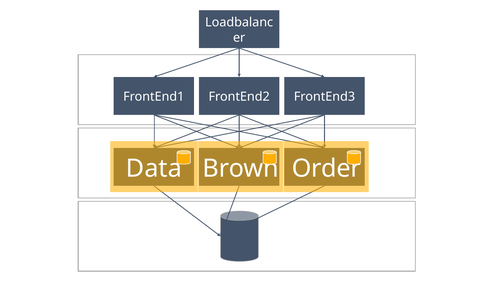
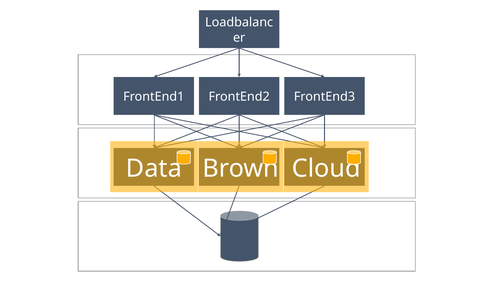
Order: Order -> Cloud (326, 168)
